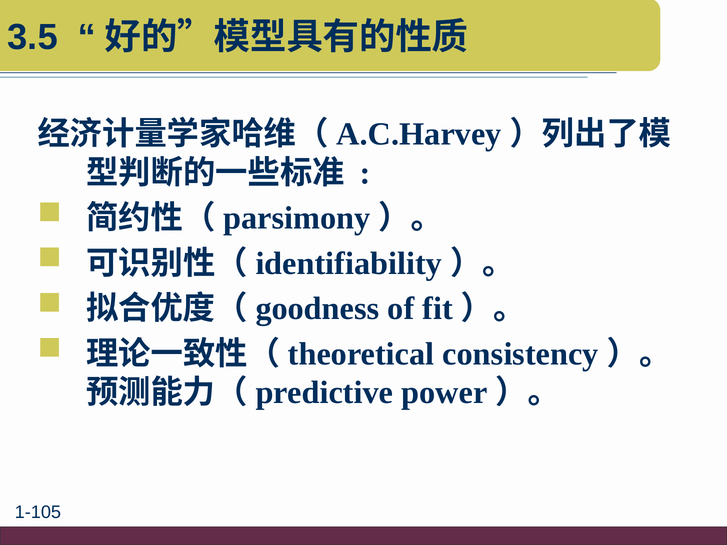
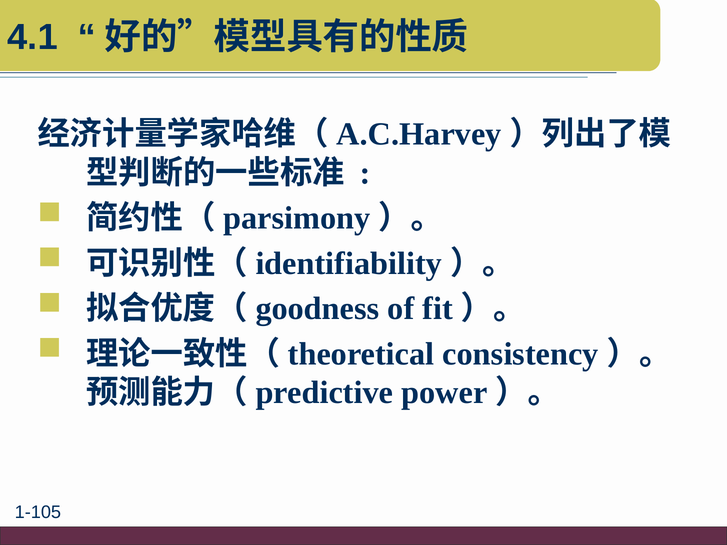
3.5: 3.5 -> 4.1 (33, 37)
